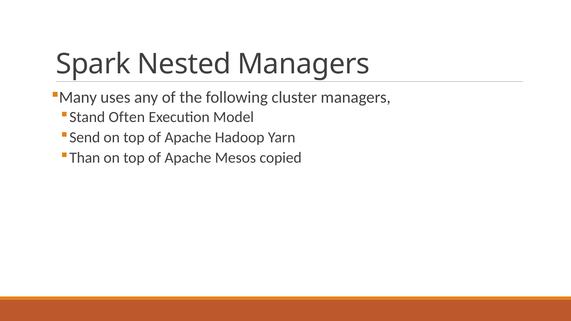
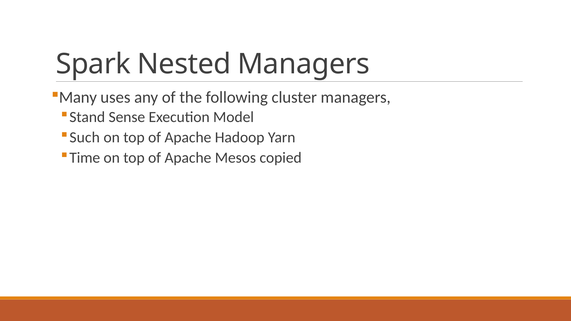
Often: Often -> Sense (127, 117)
Send: Send -> Such (85, 138)
Than: Than -> Time (85, 158)
